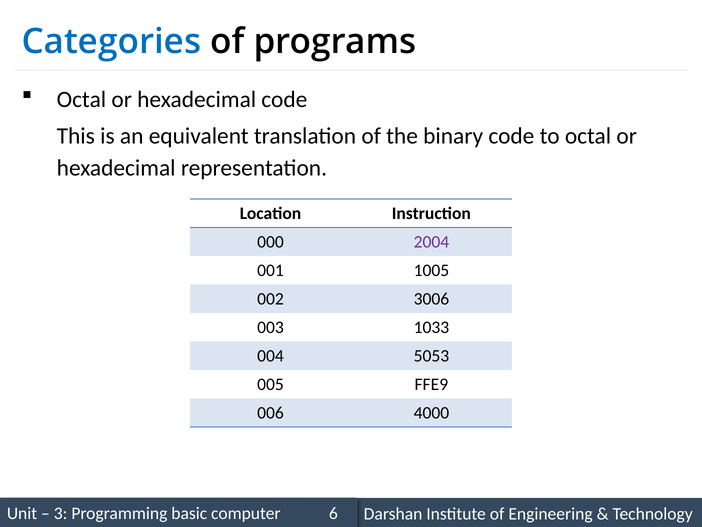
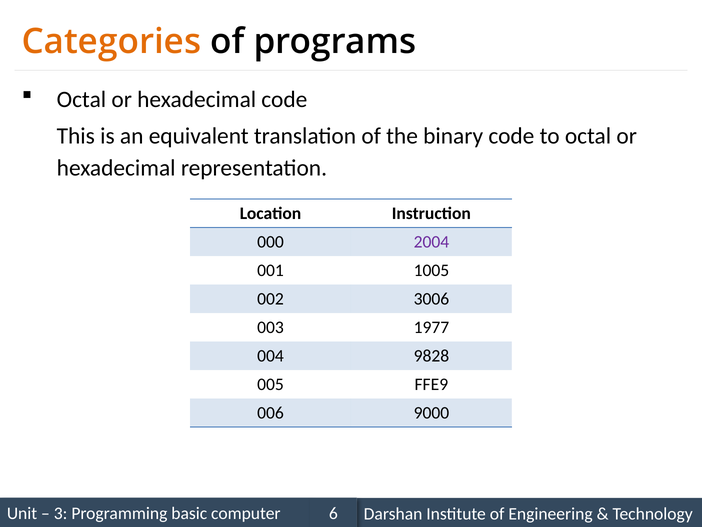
Categories colour: blue -> orange (111, 42)
1033: 1033 -> 1977 (431, 327)
5053: 5053 -> 9828 (431, 356)
4000: 4000 -> 9000 (431, 413)
